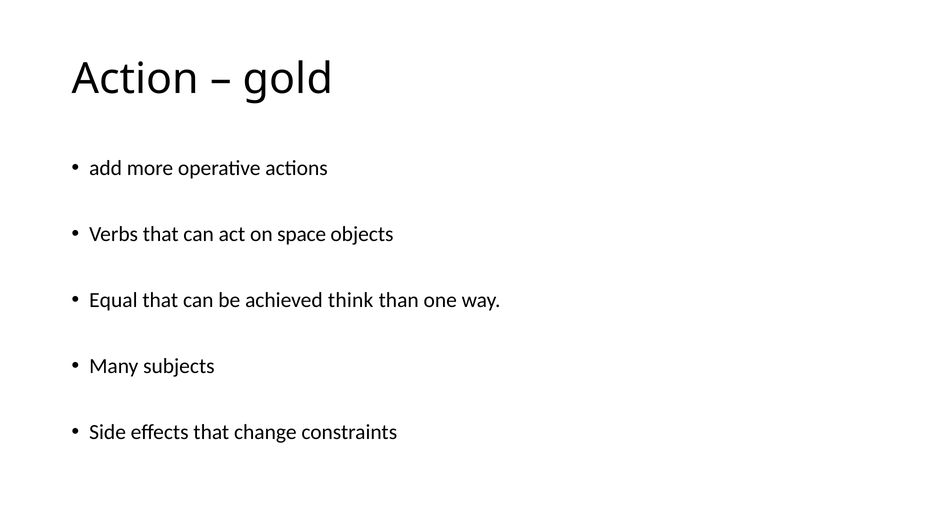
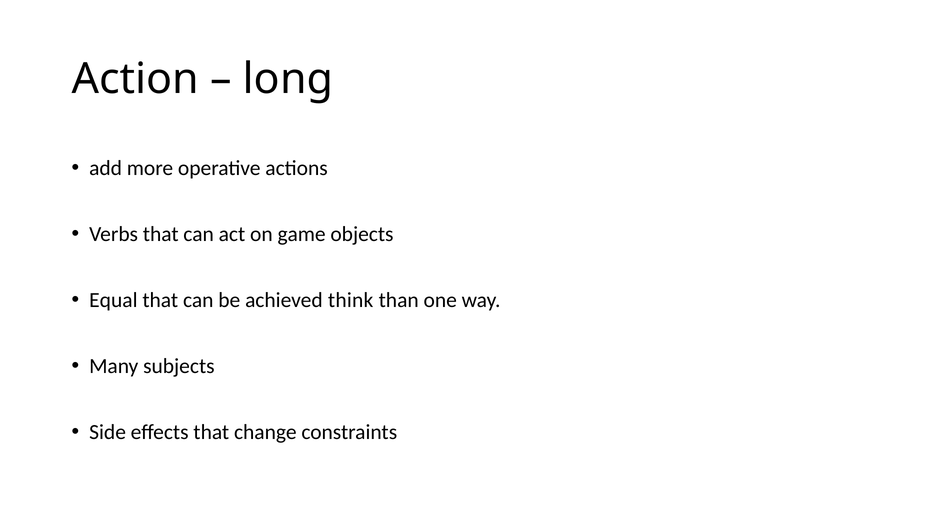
gold: gold -> long (288, 79)
space: space -> game (302, 234)
